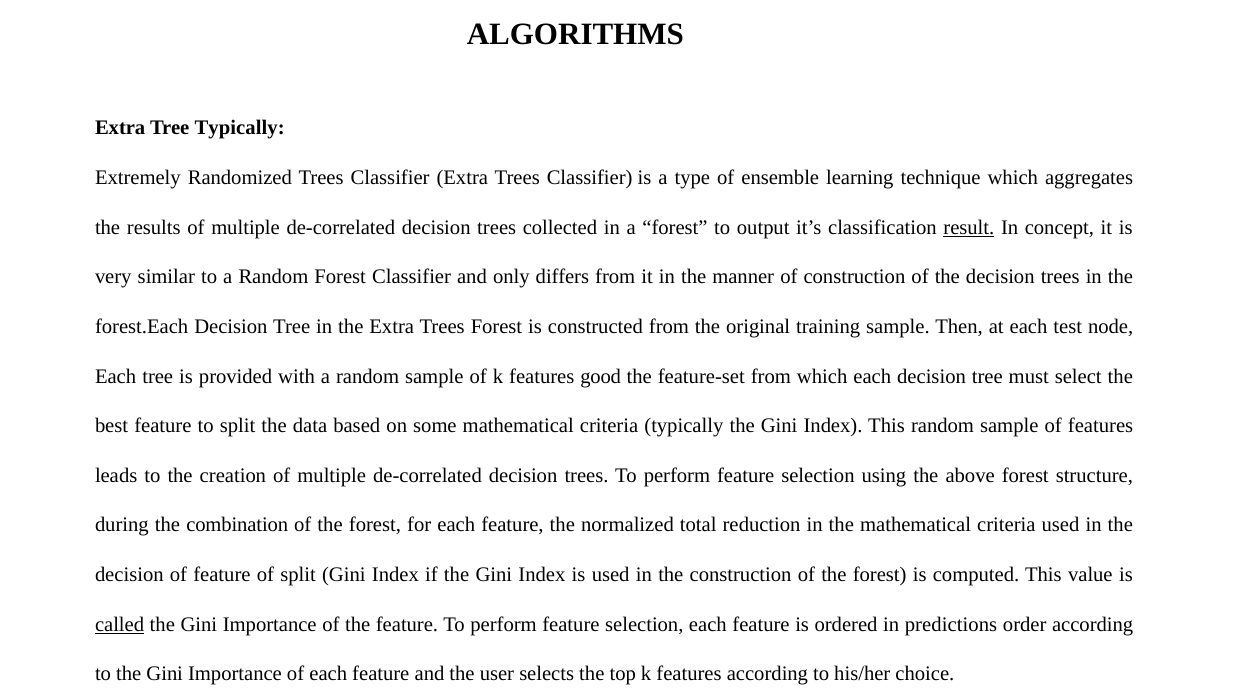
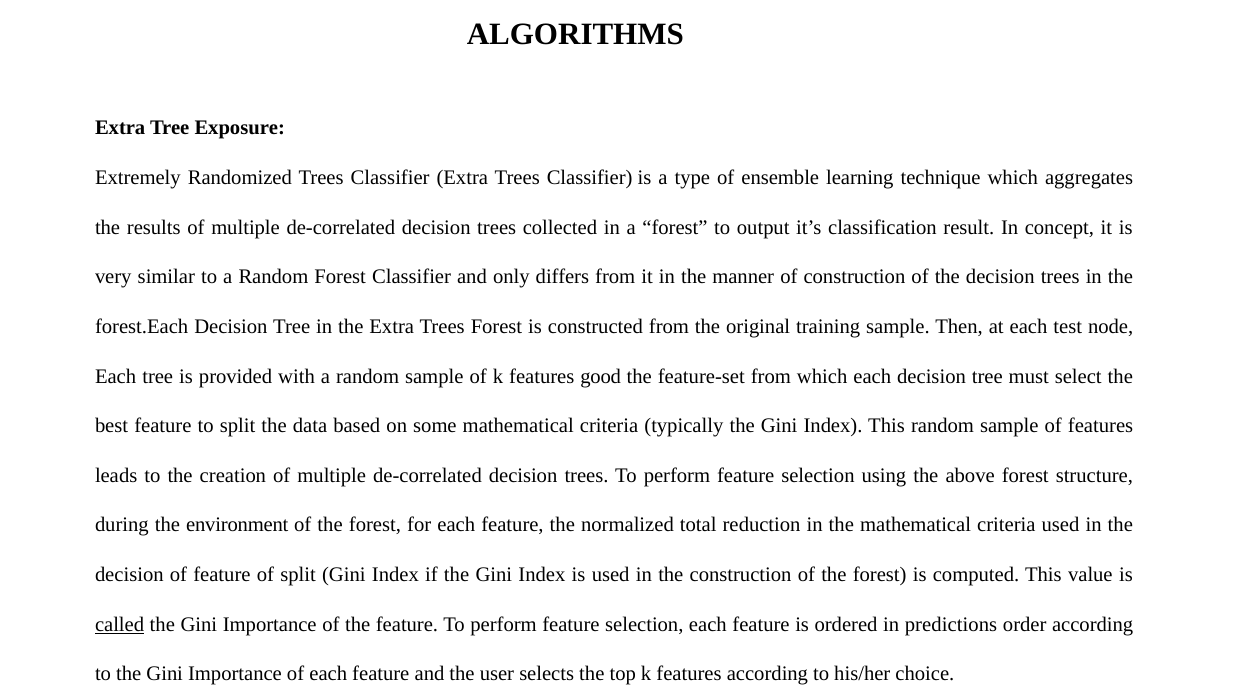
Tree Typically: Typically -> Exposure (240, 128)
result underline: present -> none (969, 227)
combination: combination -> environment (237, 525)
